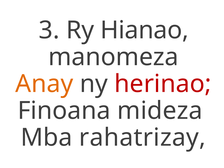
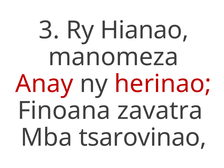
Anay colour: orange -> red (44, 84)
mideza: mideza -> zavatra (160, 111)
rahatrizay: rahatrizay -> tsarovinao (143, 138)
